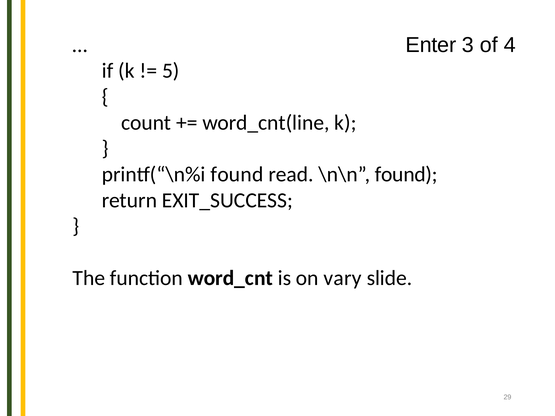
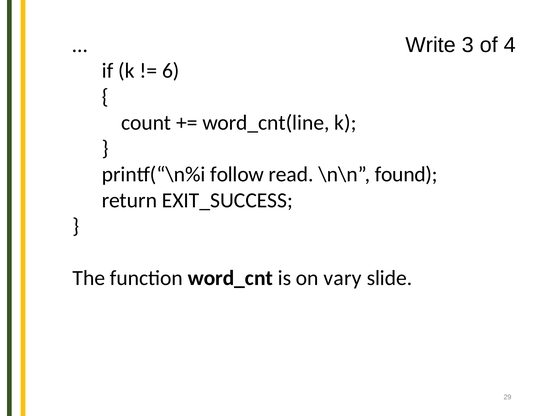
Enter: Enter -> Write (431, 45)
5: 5 -> 6 (171, 71)
printf(“\n%i found: found -> follow (237, 174)
